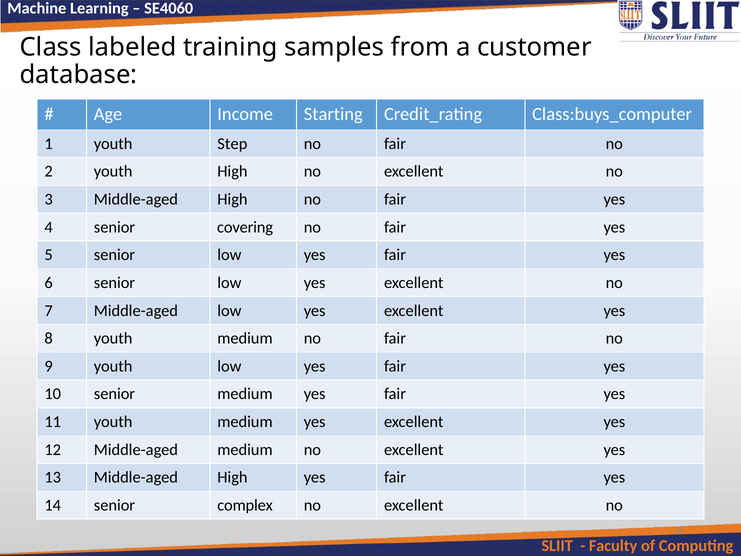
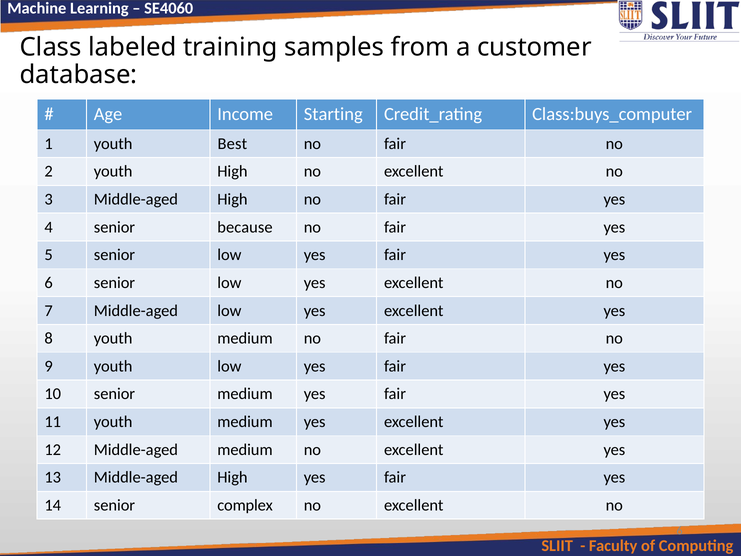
Step: Step -> Best (232, 144)
covering: covering -> because (245, 227)
